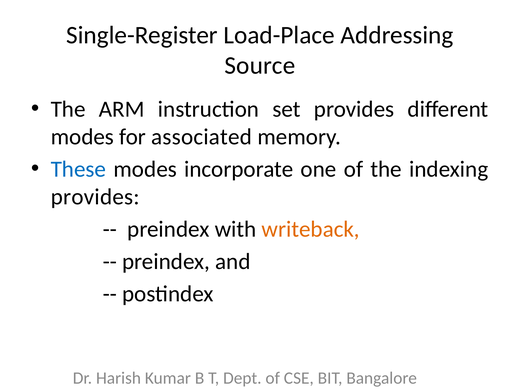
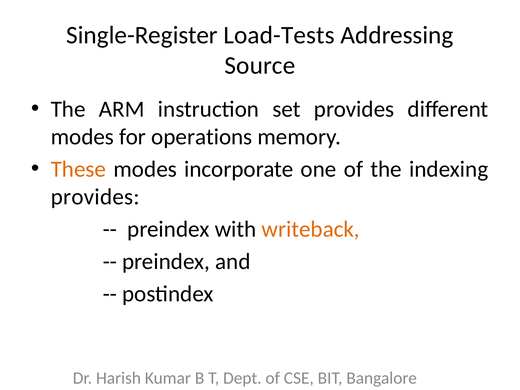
Load-Place: Load-Place -> Load-Tests (279, 35)
associated: associated -> operations (202, 137)
These colour: blue -> orange (78, 169)
